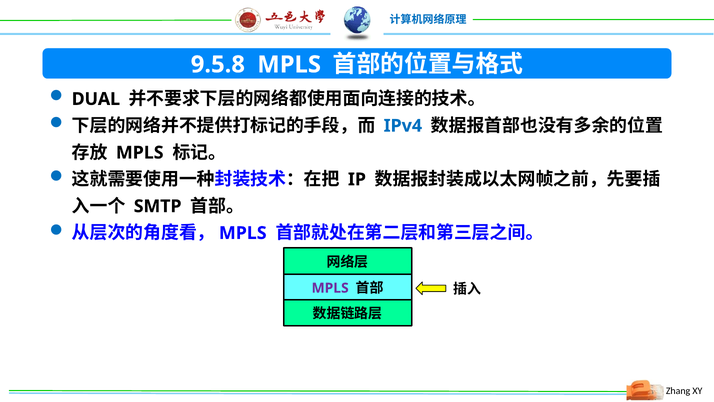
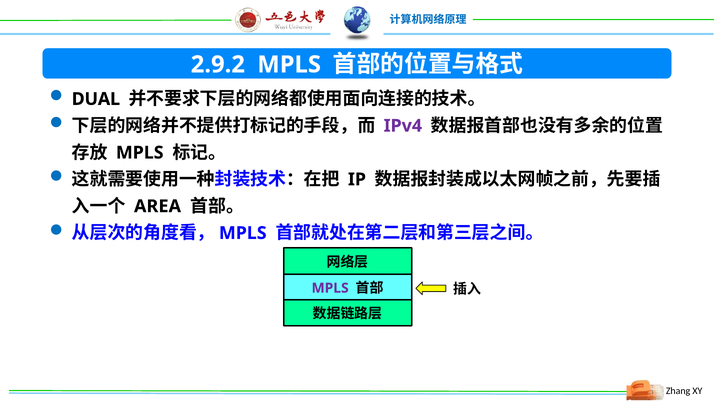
9.5.8: 9.5.8 -> 2.9.2 (218, 64)
IPv4 colour: blue -> purple (403, 126)
SMTP: SMTP -> AREA (158, 206)
